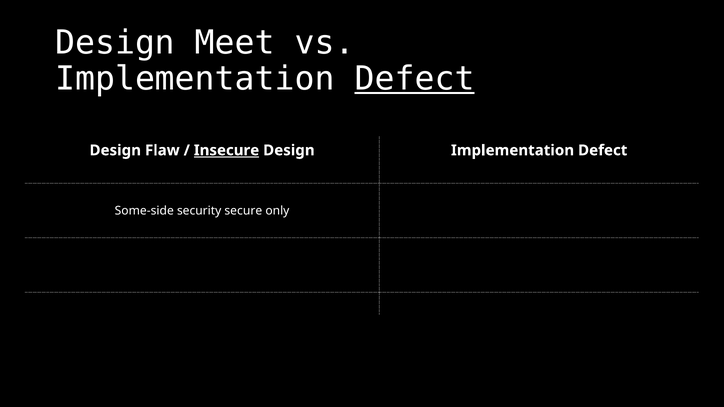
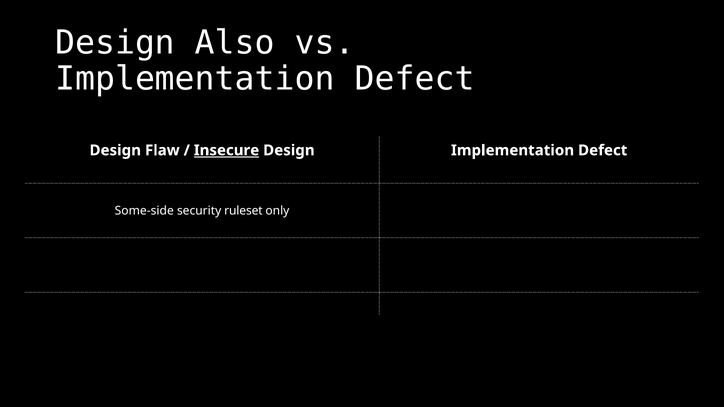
Meet: Meet -> Also (235, 43)
Defect underline: present -> none (415, 79)
secure: secure -> ruleset (243, 211)
